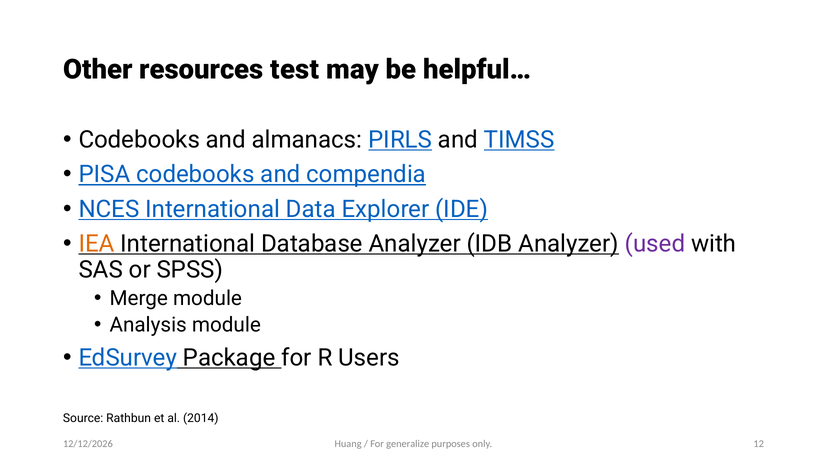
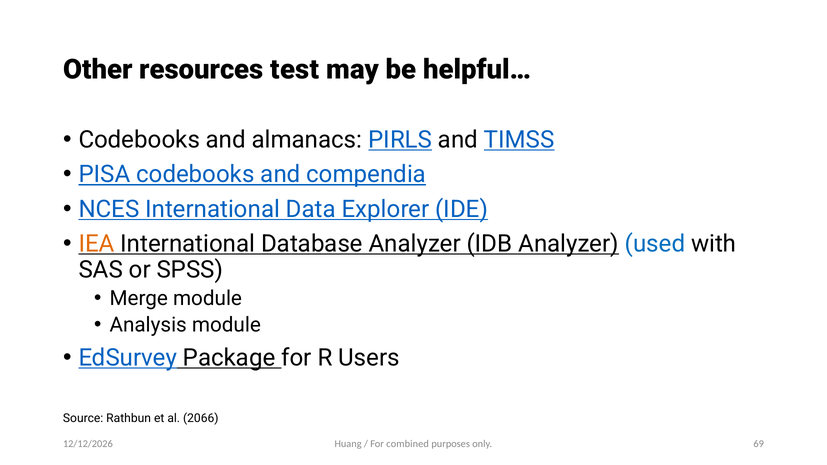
used colour: purple -> blue (655, 244)
2014: 2014 -> 2066 (201, 418)
generalize: generalize -> combined (408, 444)
12: 12 -> 69 (759, 444)
